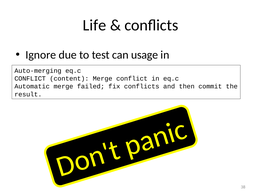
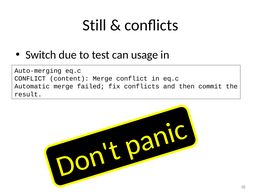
Life: Life -> Still (95, 25)
Ignore: Ignore -> Switch (41, 55)
